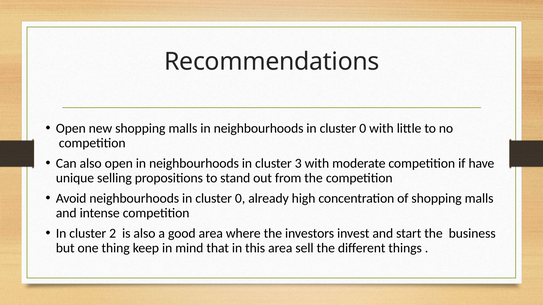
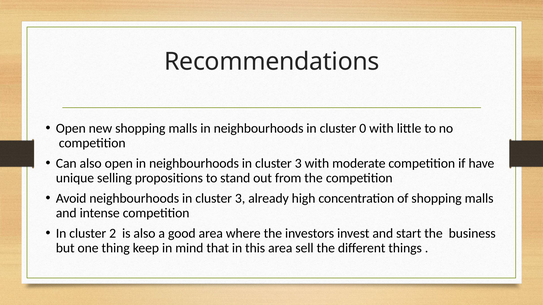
0: 0 -> 3 (240, 199)
